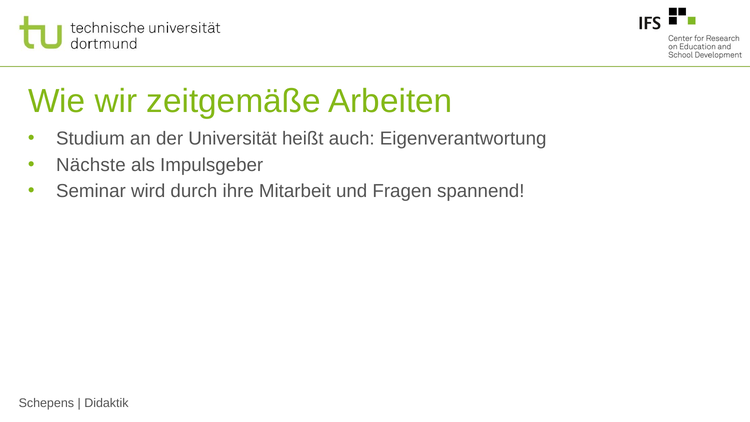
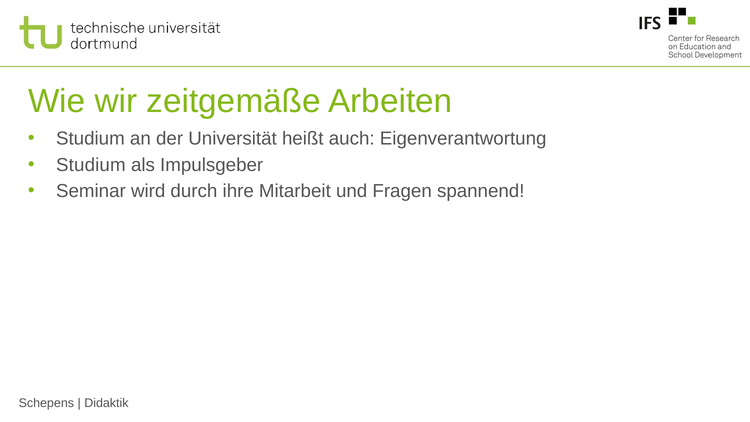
Nächste: Nächste -> Studium (91, 165)
